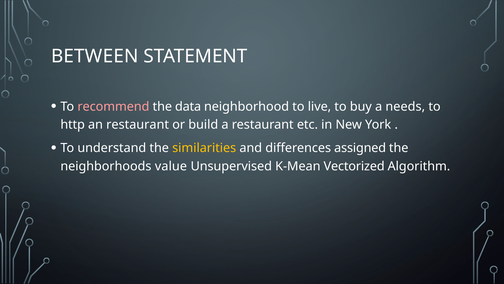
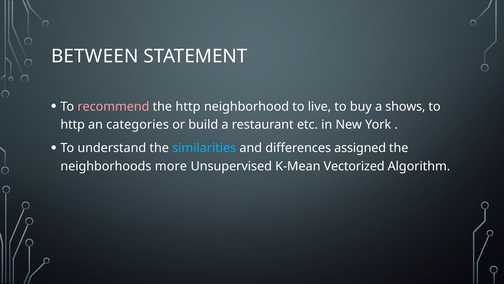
the data: data -> http (188, 106)
needs: needs -> shows (405, 106)
an restaurant: restaurant -> categories (138, 124)
similarities colour: yellow -> light blue (204, 148)
value: value -> more (171, 166)
